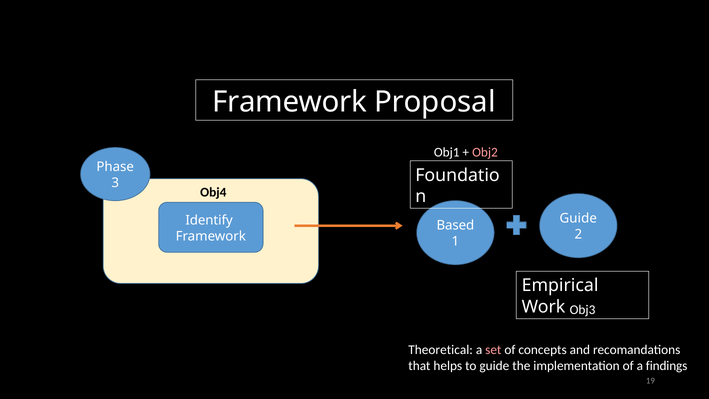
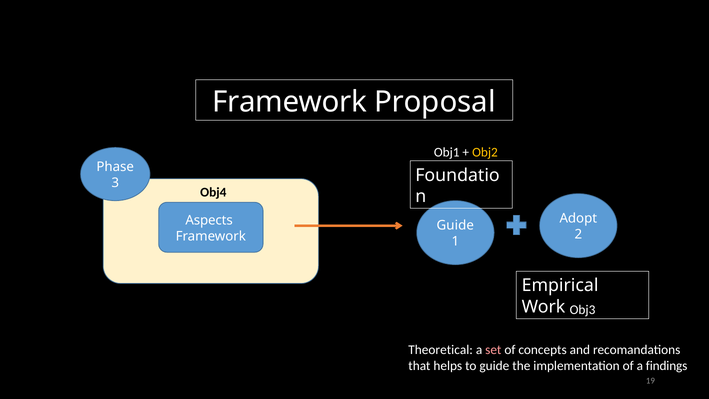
Obj2 colour: pink -> yellow (485, 152)
Guide: Guide -> Adopt (578, 218)
Identify: Identify -> Aspects (209, 220)
Based: Based -> Guide (455, 225)
